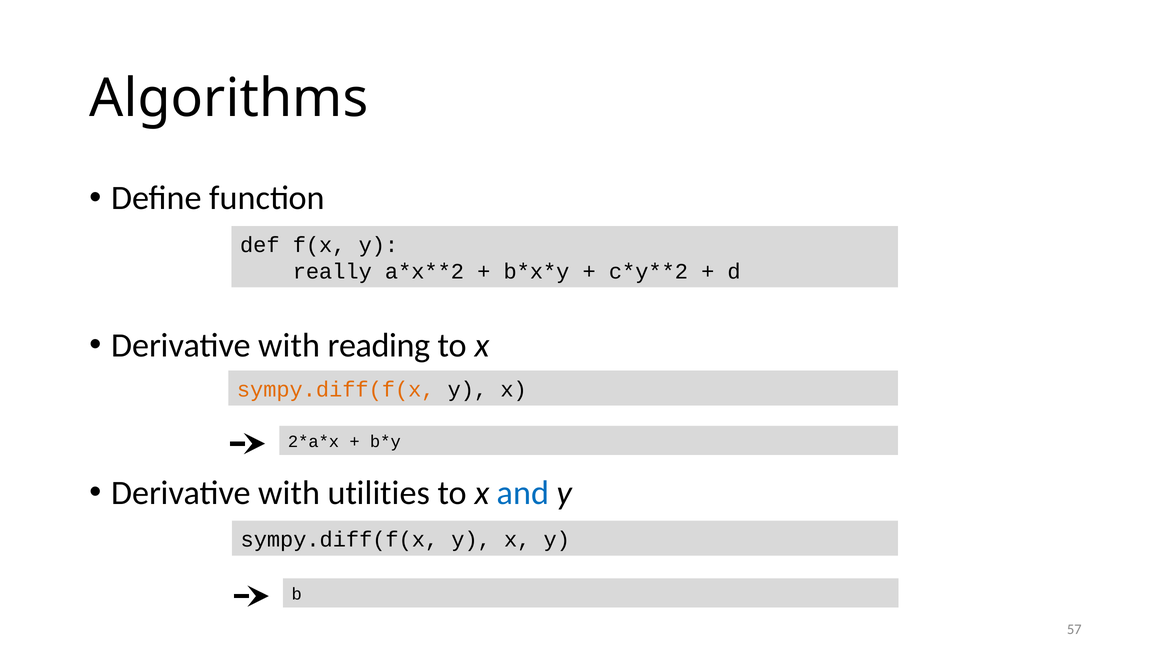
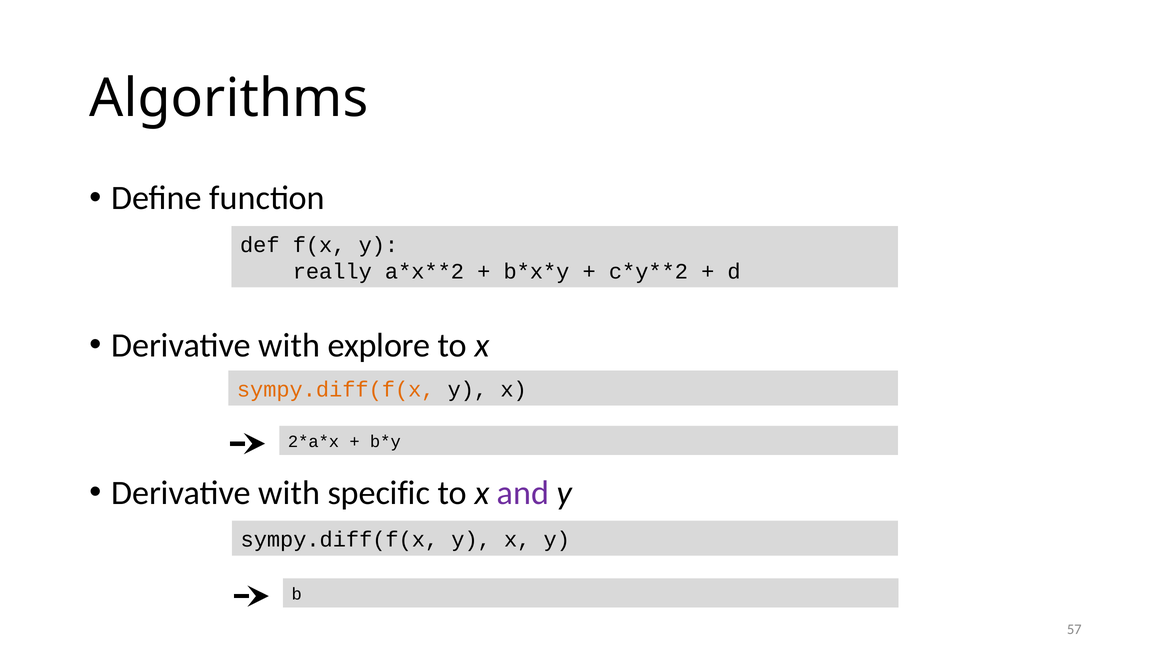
reading: reading -> explore (379, 345)
utilities: utilities -> specific (379, 493)
and colour: blue -> purple (523, 493)
